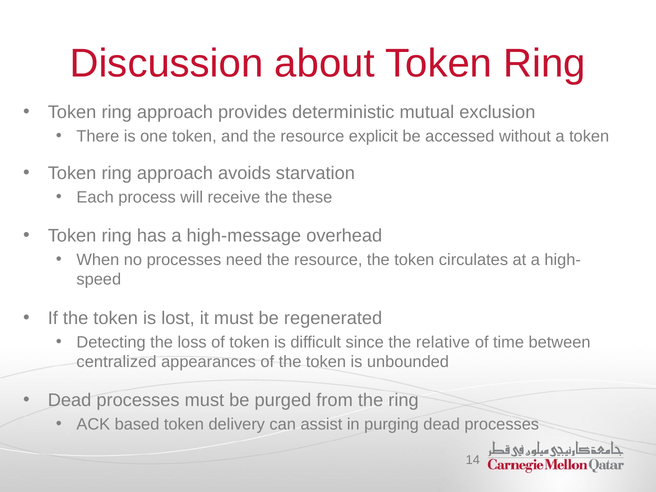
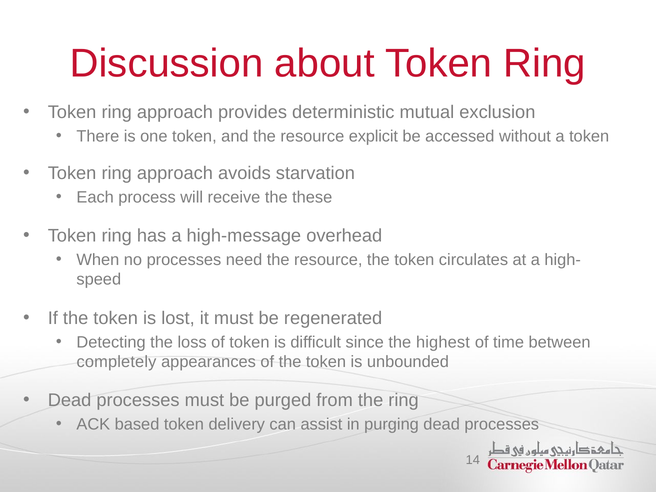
relative: relative -> highest (443, 342)
centralized: centralized -> completely (116, 362)
